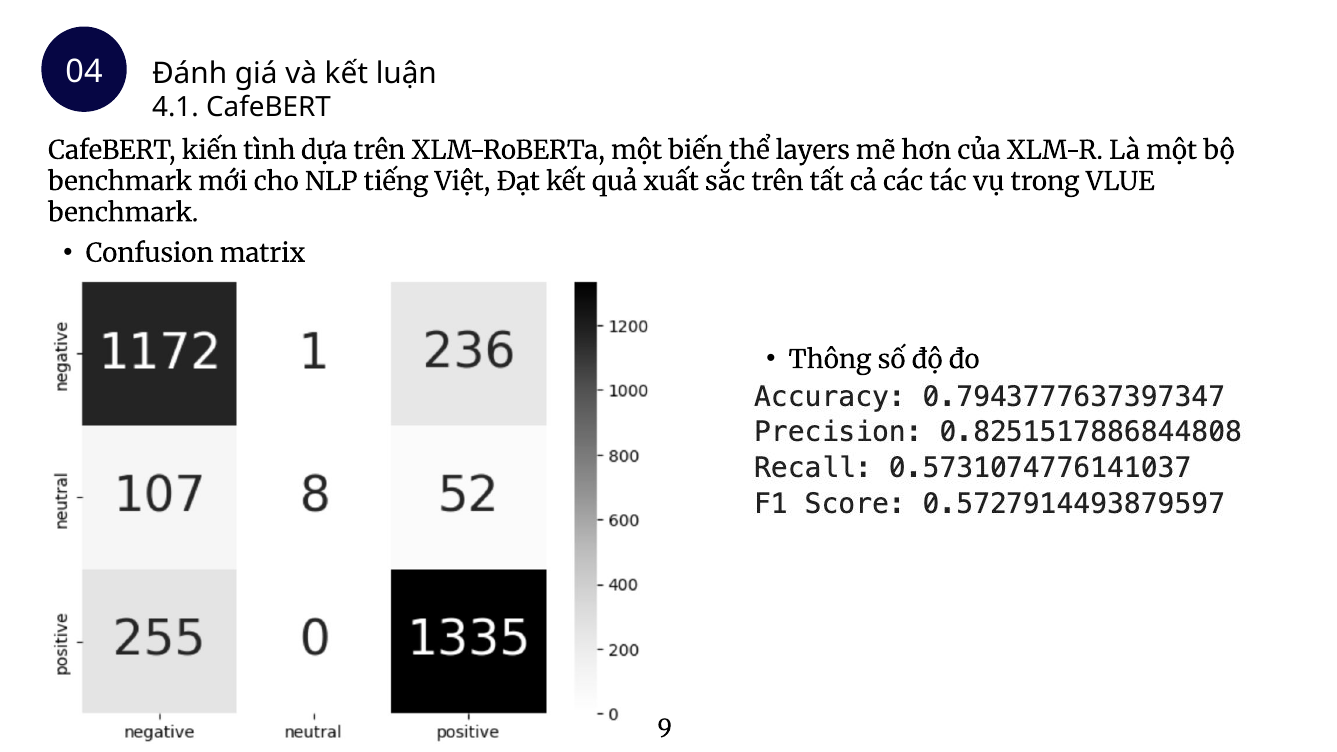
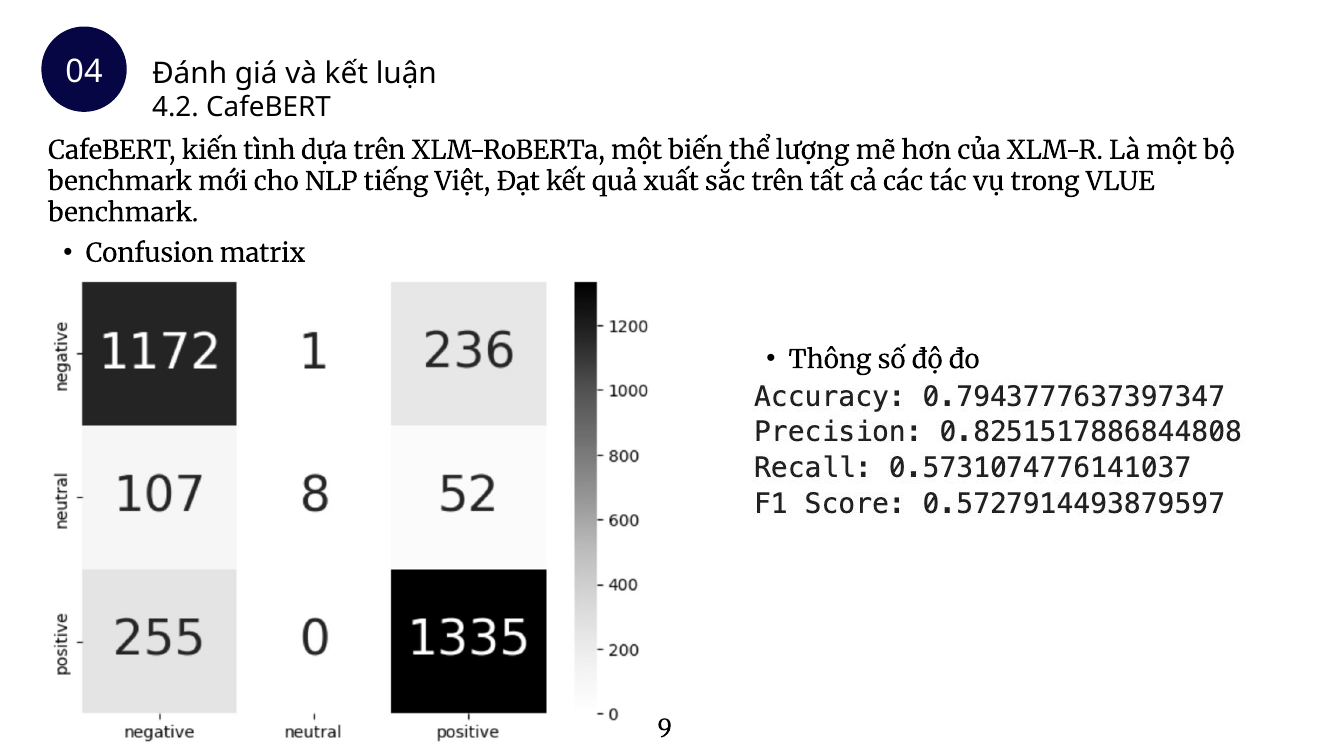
4.1: 4.1 -> 4.2 (175, 107)
layers: layers -> lượng (813, 150)
